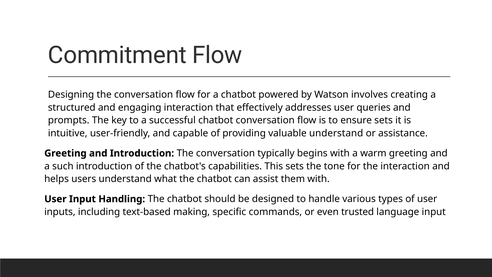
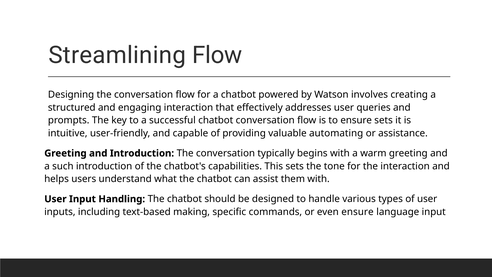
Commitment: Commitment -> Streamlining (117, 55)
valuable understand: understand -> automating (336, 133)
even trusted: trusted -> ensure (357, 212)
